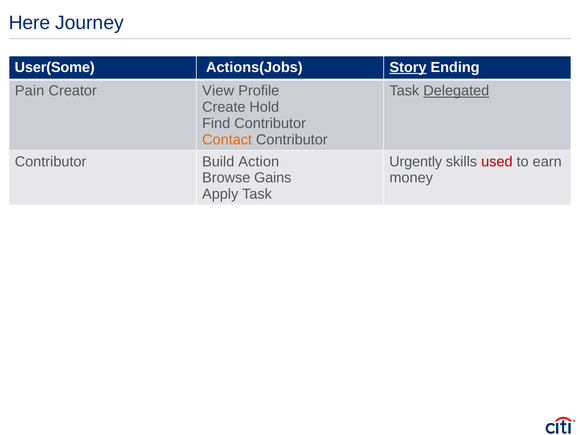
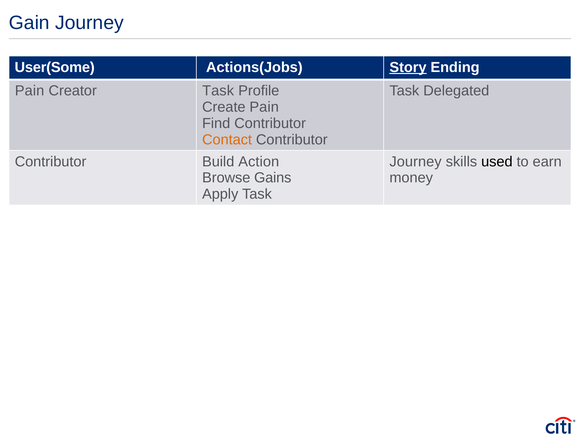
Here: Here -> Gain (29, 23)
Creator View: View -> Task (218, 91)
Delegated underline: present -> none (456, 91)
Create Hold: Hold -> Pain (264, 107)
Urgently: Urgently -> Journey (416, 162)
used colour: red -> black (497, 162)
